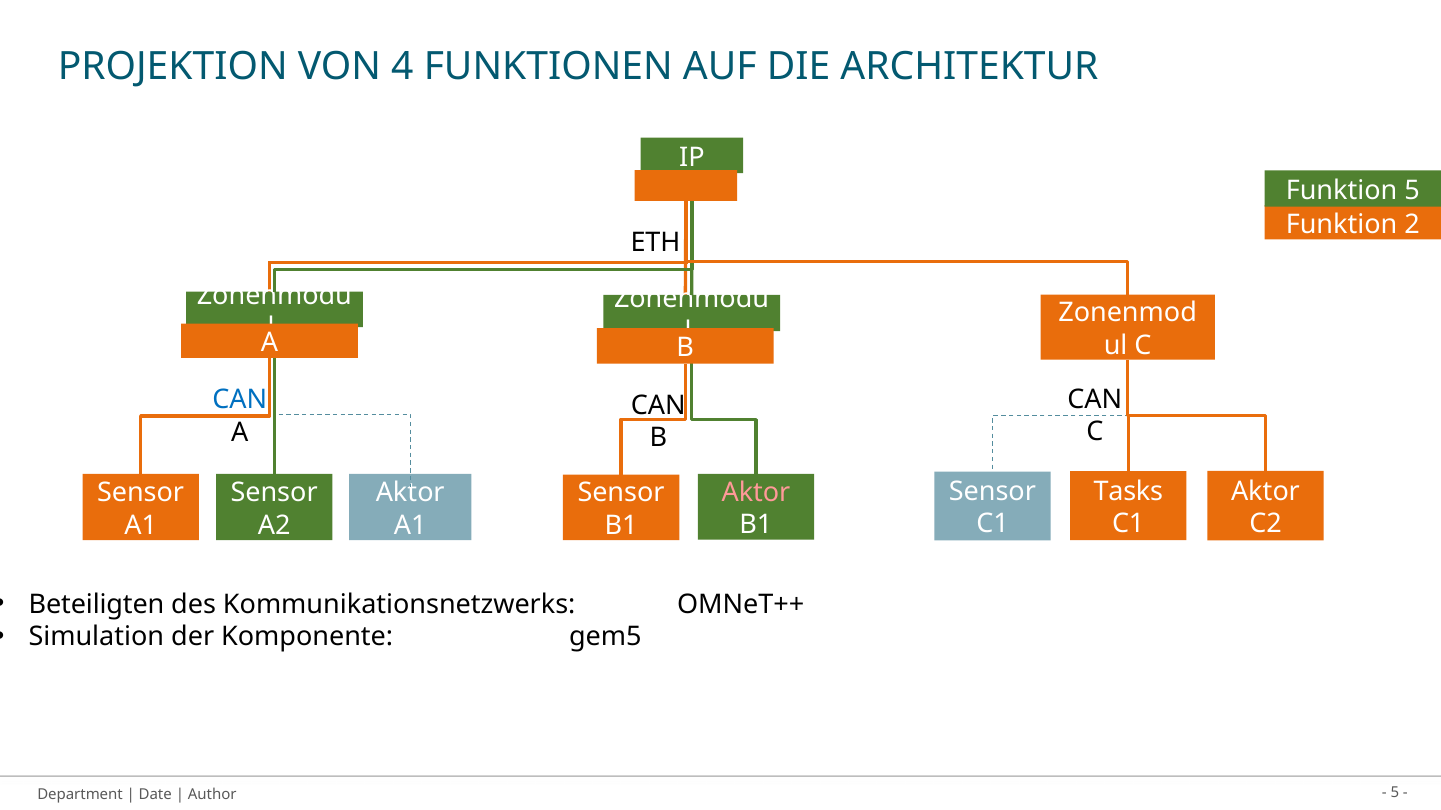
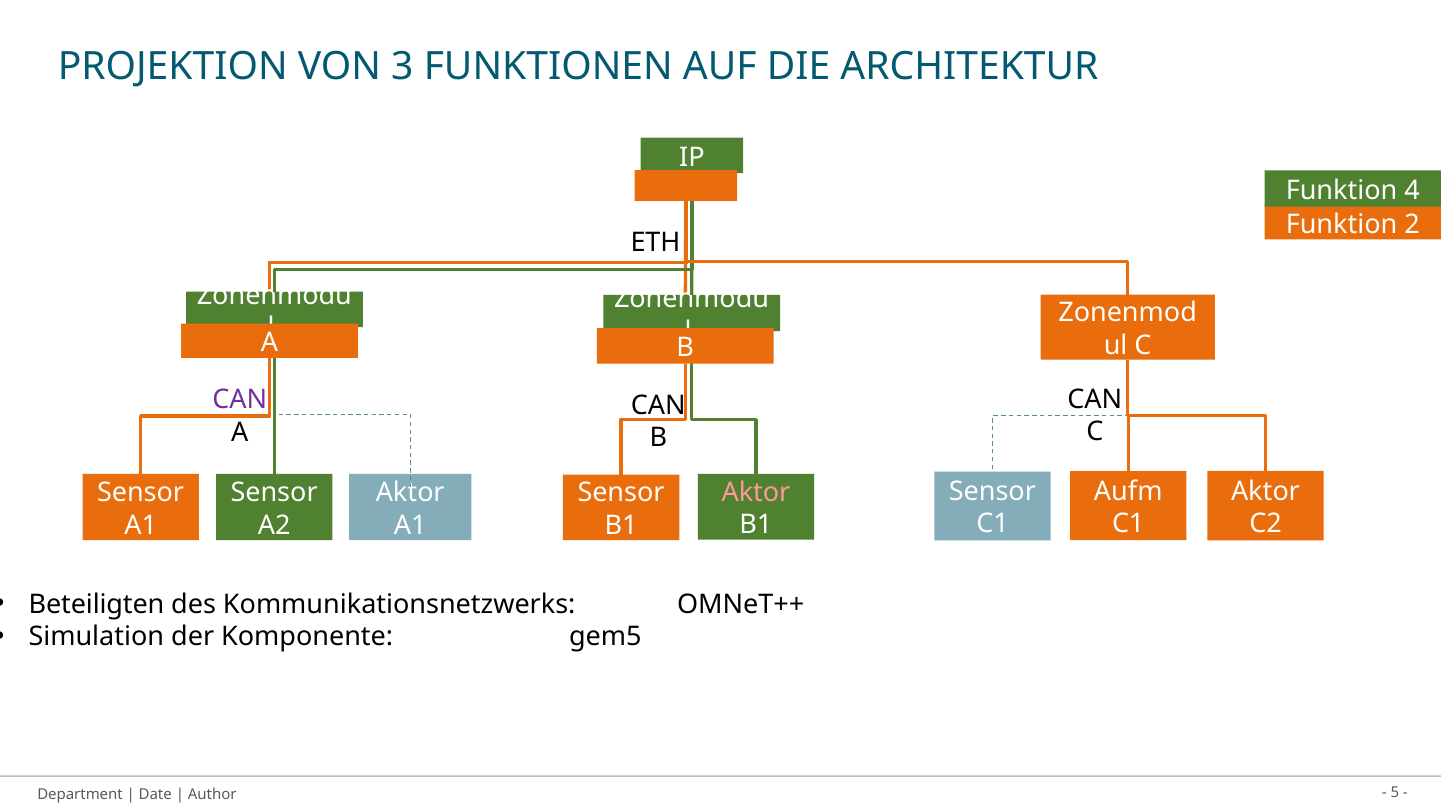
4: 4 -> 3 (402, 67)
Funktion 5: 5 -> 4 (1412, 190)
CAN colour: blue -> purple (240, 400)
Tasks: Tasks -> Aufm (1128, 492)
